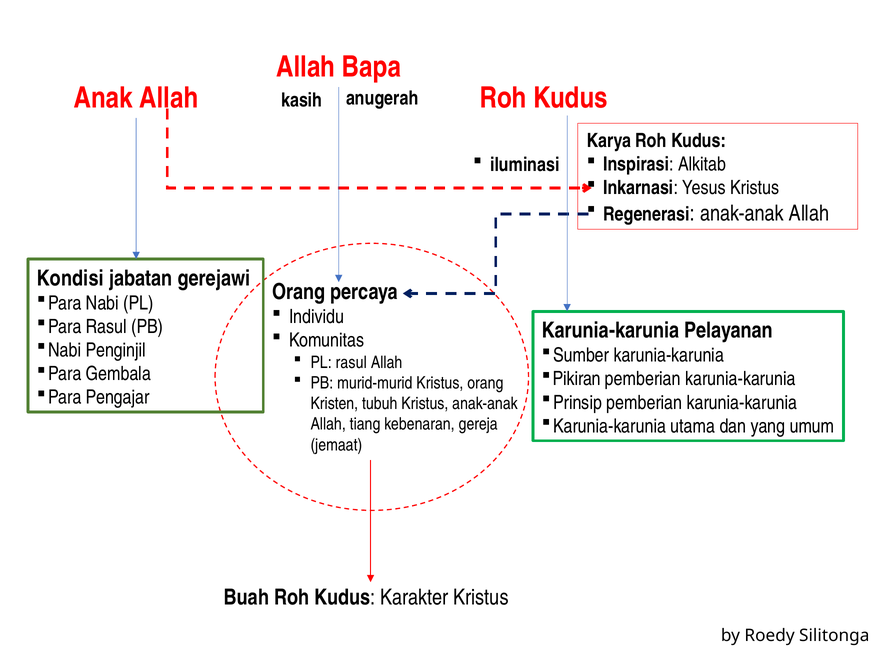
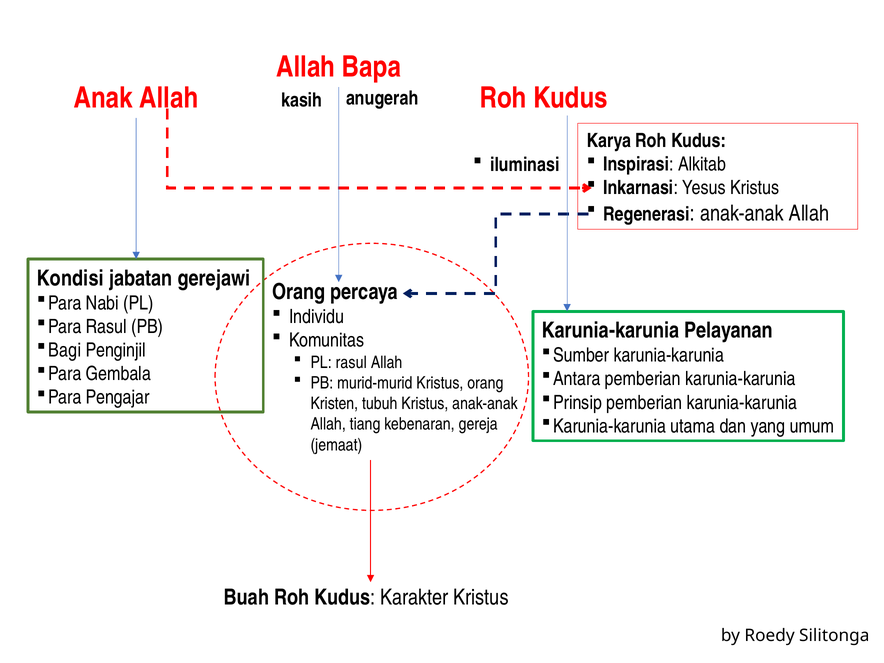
Nabi: Nabi -> Bagi (65, 350)
Pikiran: Pikiran -> Antara (577, 379)
